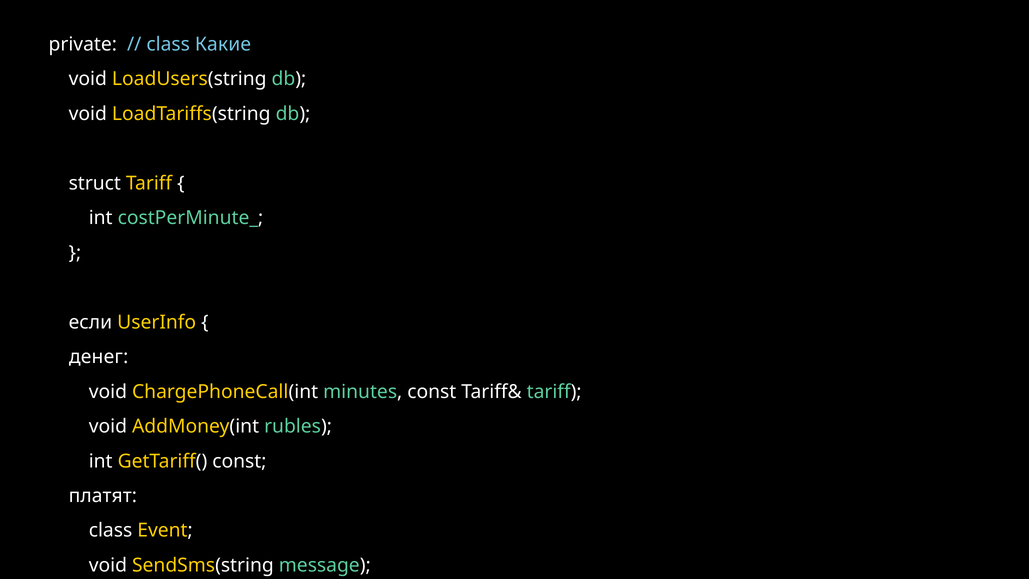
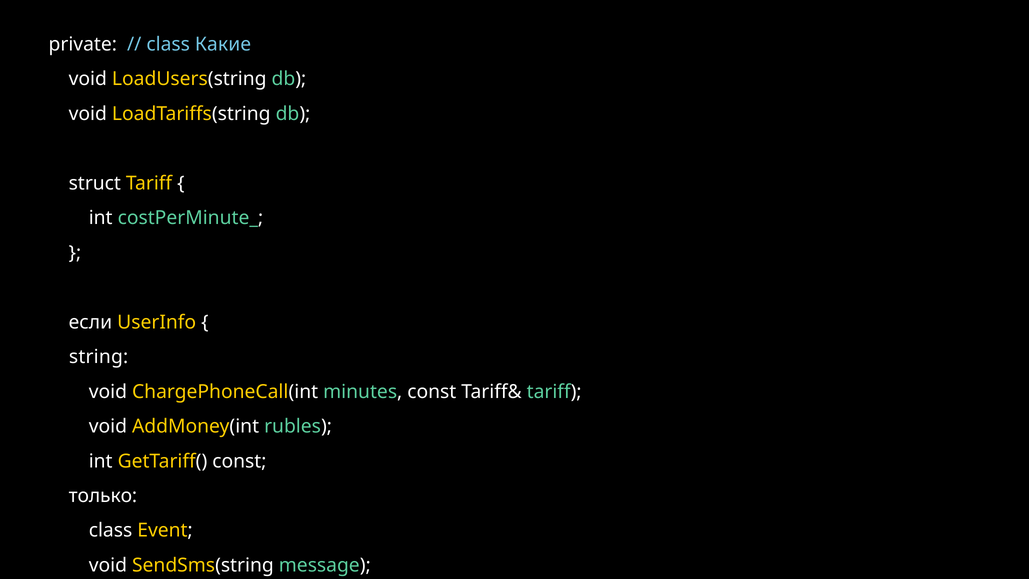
денег: денег -> string (99, 357)
платят: платят -> только (103, 496)
